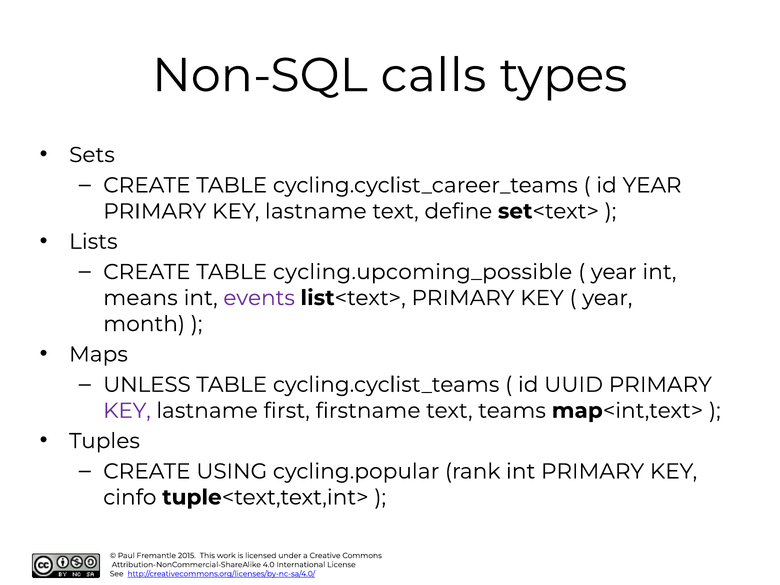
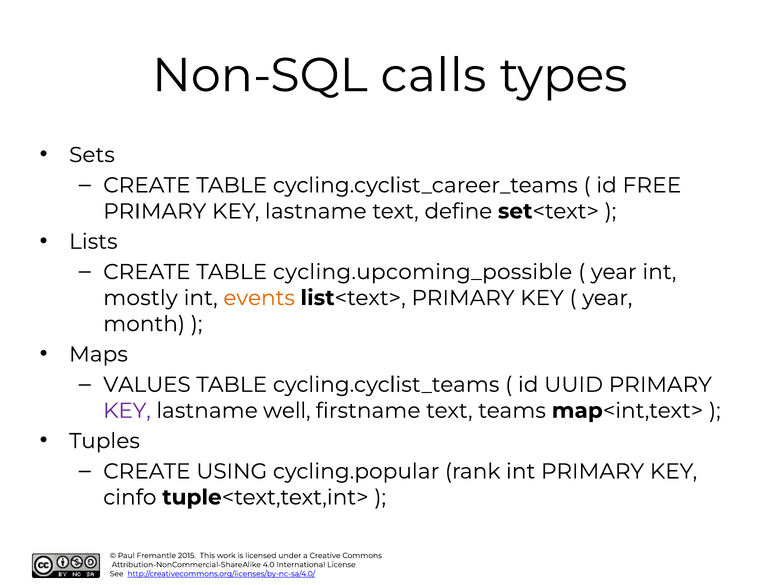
id YEAR: YEAR -> FREE (652, 185)
means: means -> mostly (140, 298)
events colour: purple -> orange (259, 298)
UNLESS: UNLESS -> VALUES (147, 385)
first: first -> well (287, 411)
